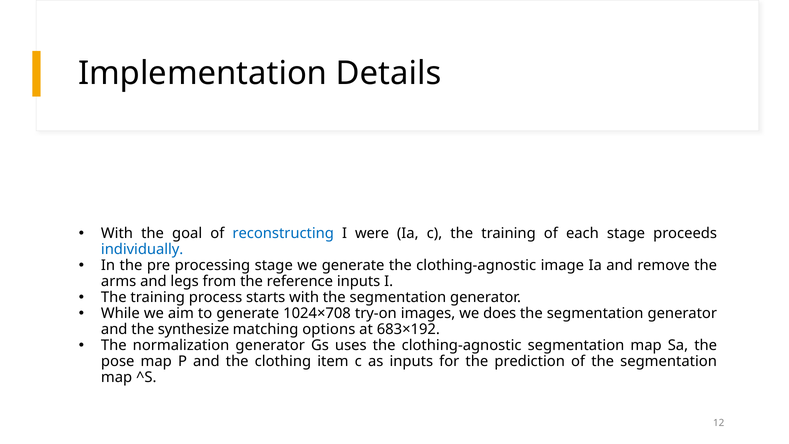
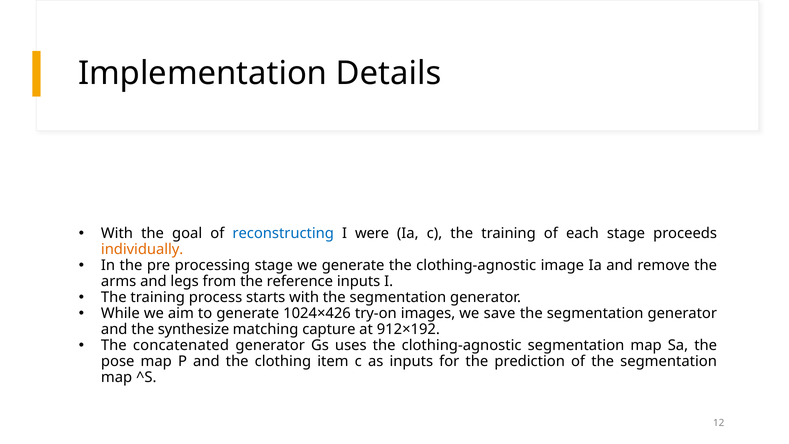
individually colour: blue -> orange (142, 249)
1024×708: 1024×708 -> 1024×426 (317, 313)
does: does -> save (500, 313)
options: options -> capture (329, 329)
683×192: 683×192 -> 912×192 (408, 329)
normalization: normalization -> concatenated (181, 345)
